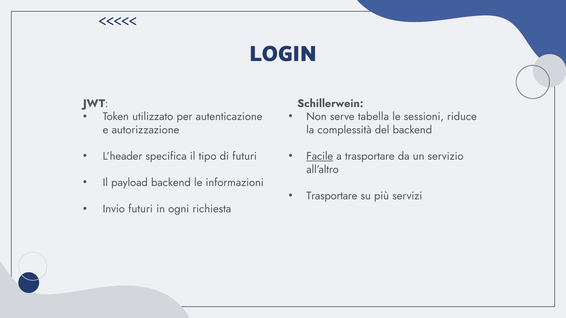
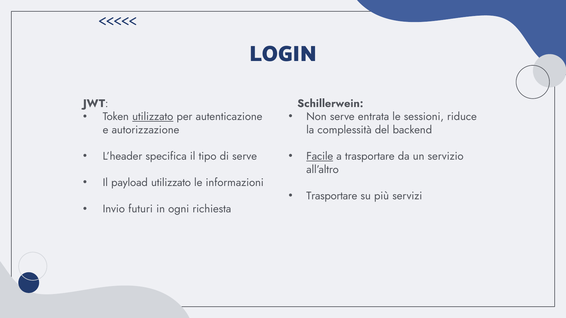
tabella: tabella -> entrata (373, 117)
utilizzato underline: none -> present (153, 117)
di futuri: futuri -> serve (245, 156)
payload backend: backend -> utilizzato (171, 183)
